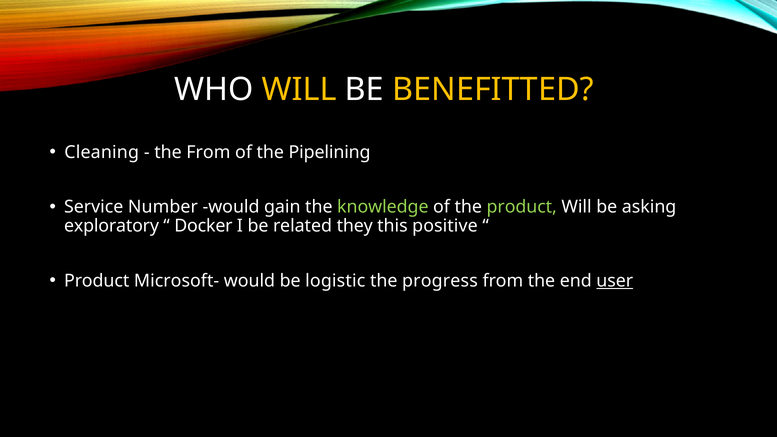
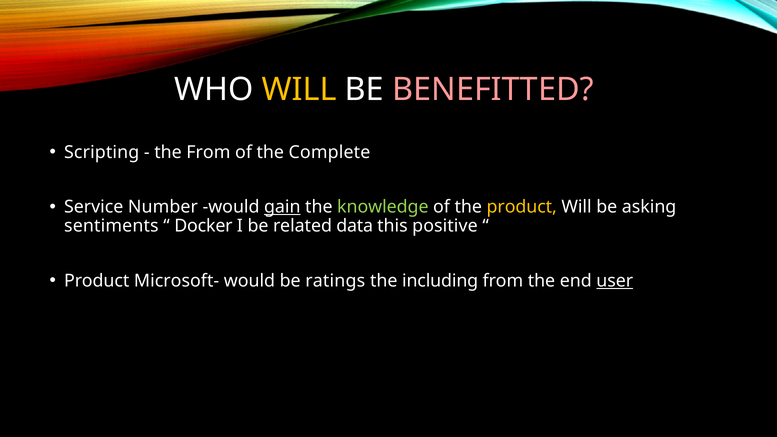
BENEFITTED colour: yellow -> pink (493, 90)
Cleaning: Cleaning -> Scripting (102, 152)
Pipelining: Pipelining -> Complete (329, 152)
gain underline: none -> present (282, 207)
product colour: light green -> yellow (522, 207)
exploratory: exploratory -> sentiments (111, 226)
they: they -> data (355, 226)
logistic: logistic -> ratings (335, 281)
progress: progress -> including (440, 281)
